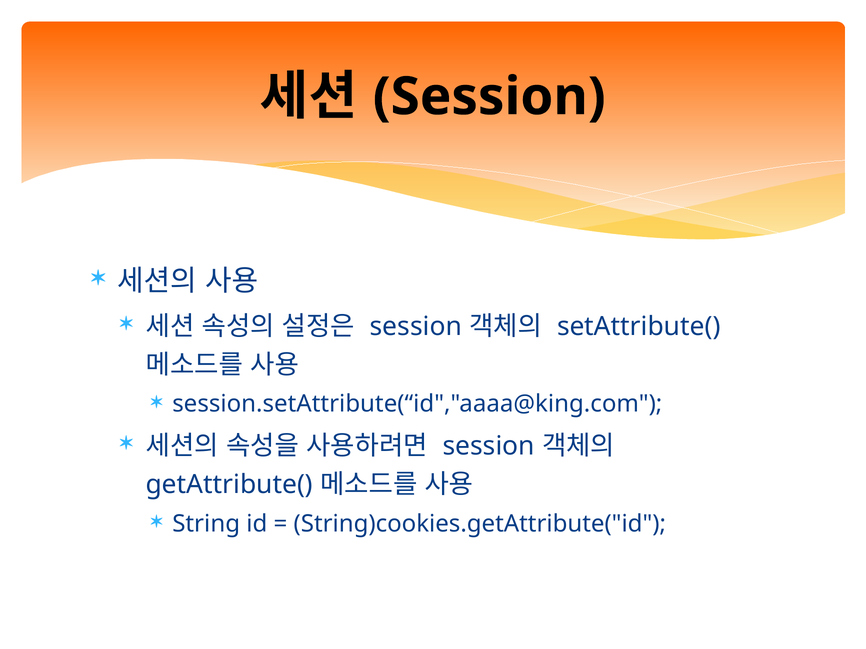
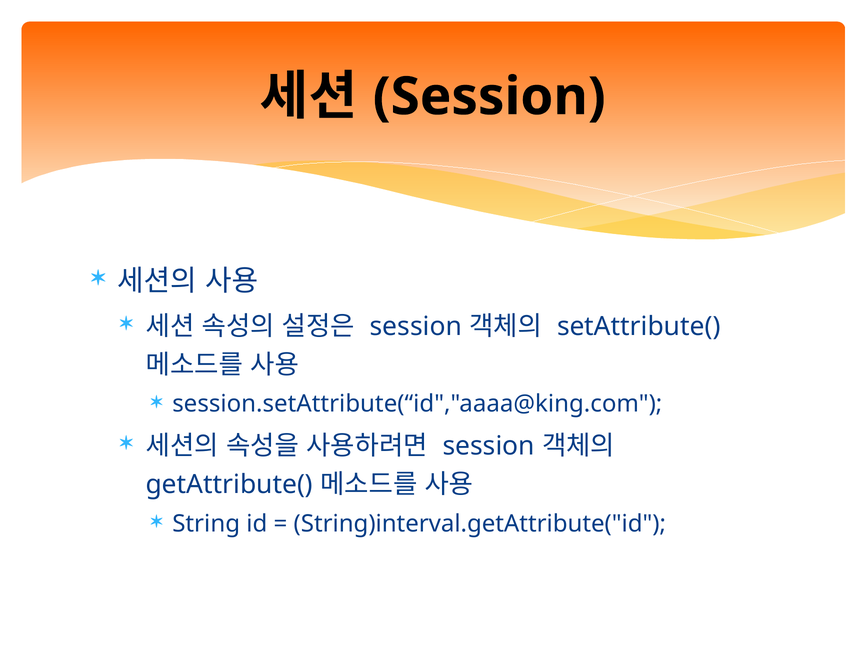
String)cookies.getAttribute("id: String)cookies.getAttribute("id -> String)interval.getAttribute("id (480, 524)
